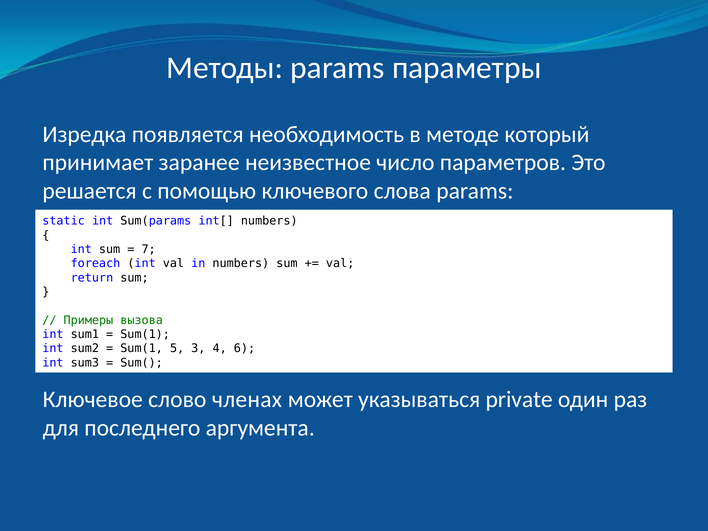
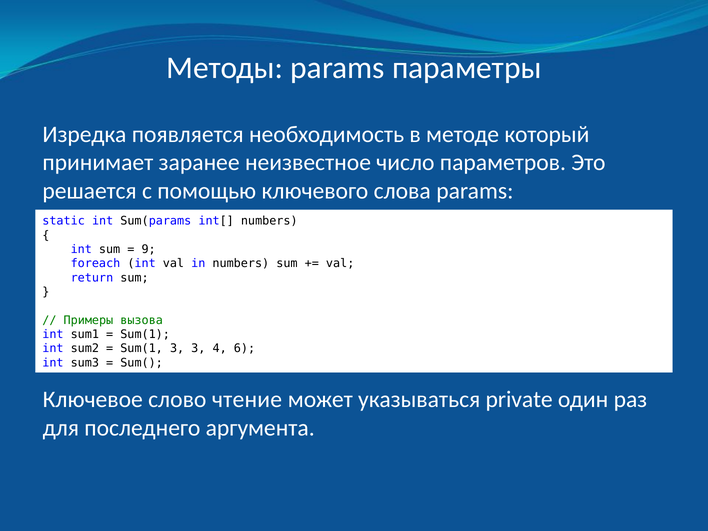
7: 7 -> 9 (149, 249)
Sum(1 5: 5 -> 3 (177, 349)
членах: членах -> чтение (247, 400)
